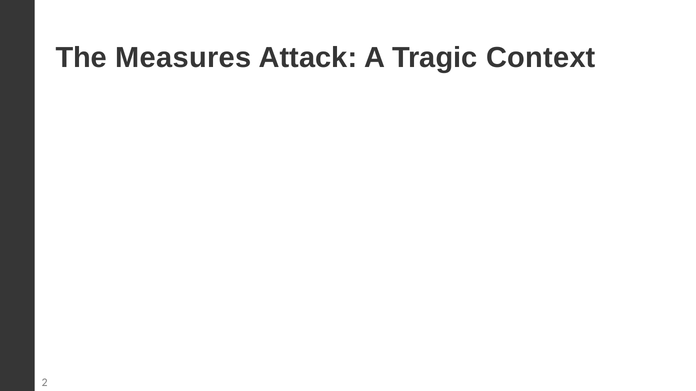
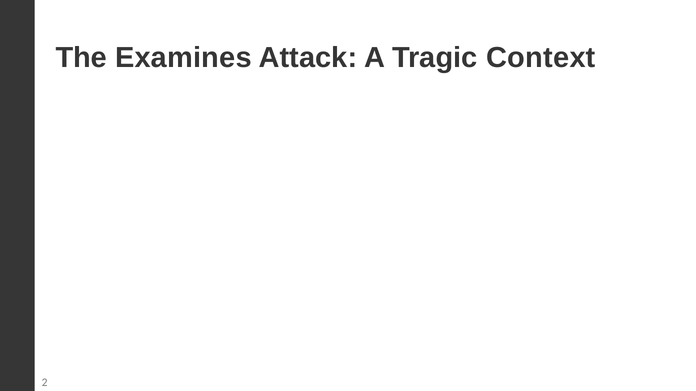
The Measures: Measures -> Examines (183, 58)
